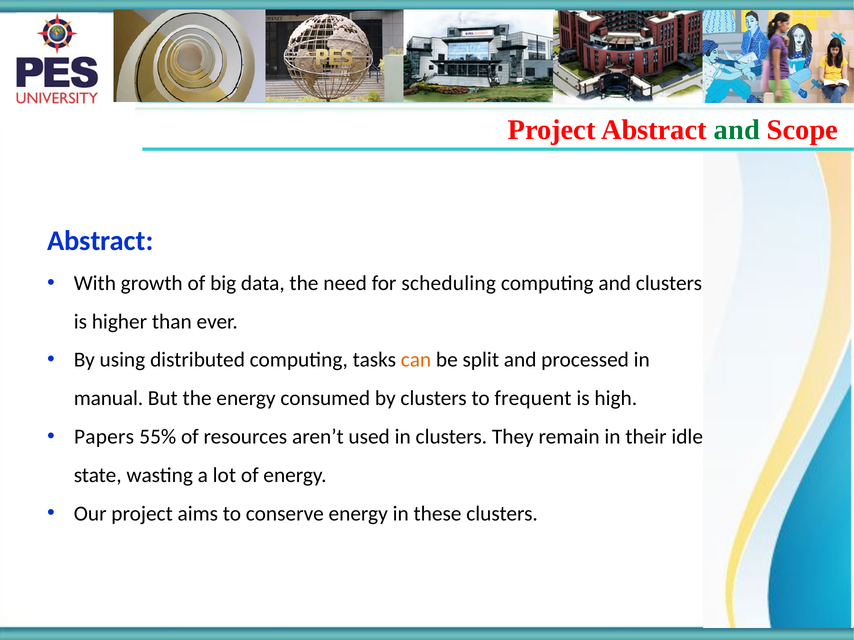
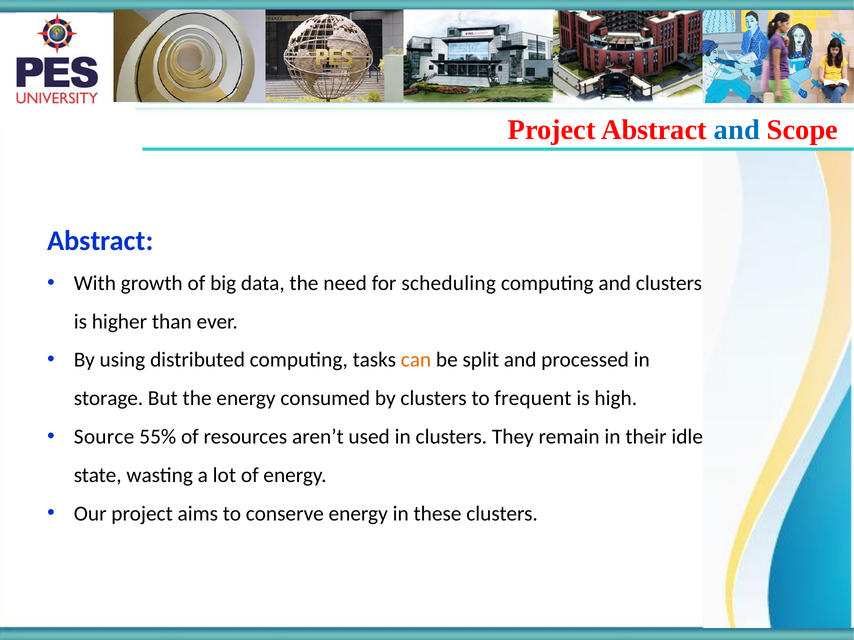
and colour: green -> blue (737, 130)
manual: manual -> storage (108, 399)
Papers: Papers -> Source (104, 437)
